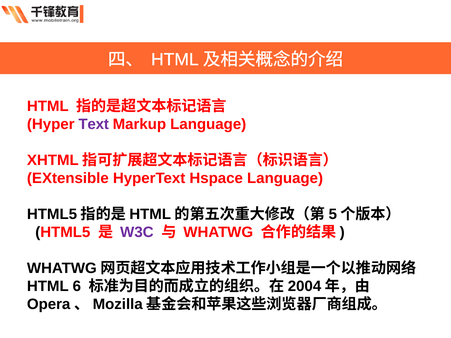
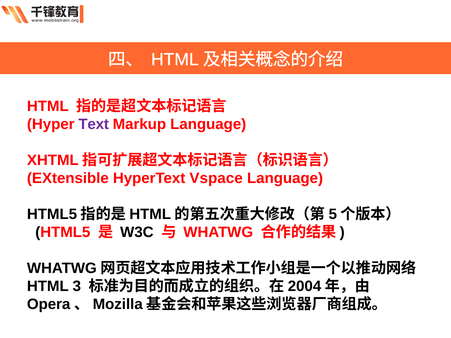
Hspace: Hspace -> Vspace (216, 178)
W3C colour: purple -> black (137, 232)
6: 6 -> 3 (77, 287)
